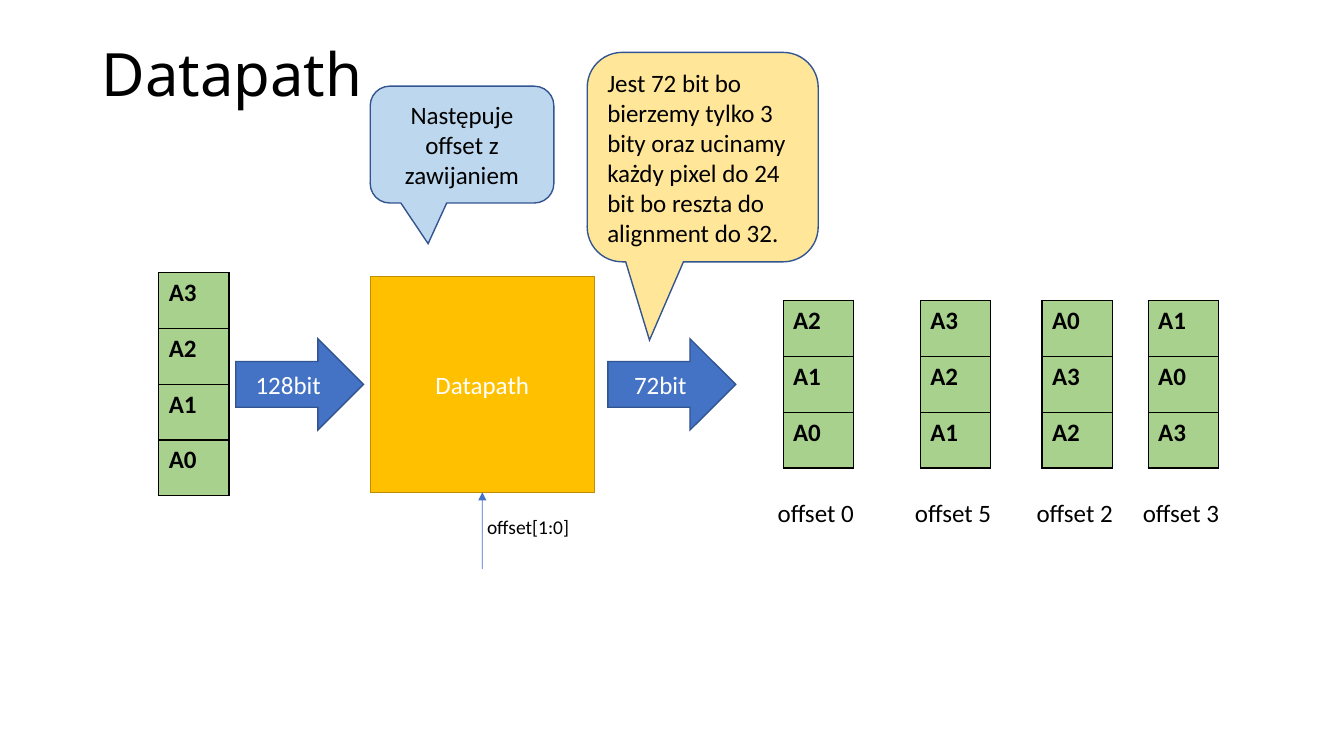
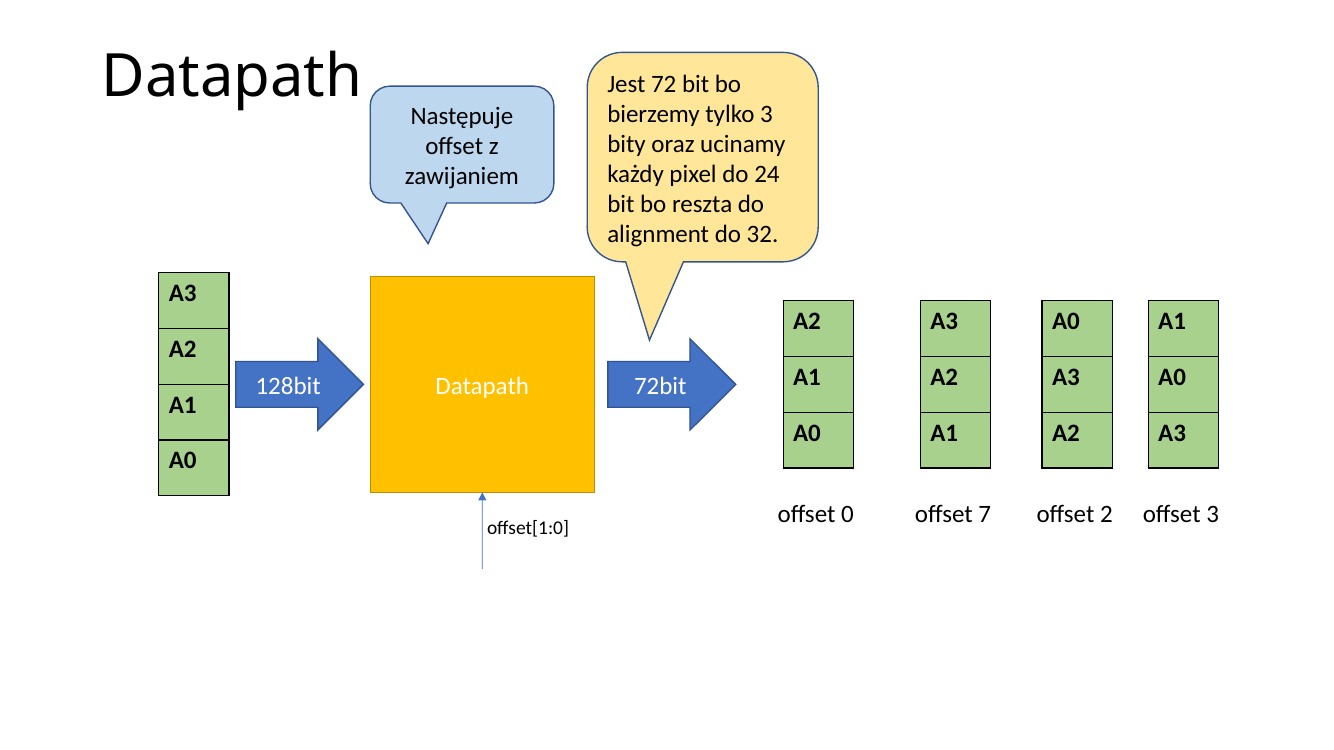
5: 5 -> 7 (985, 514)
